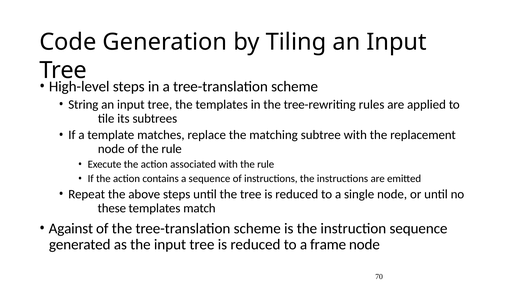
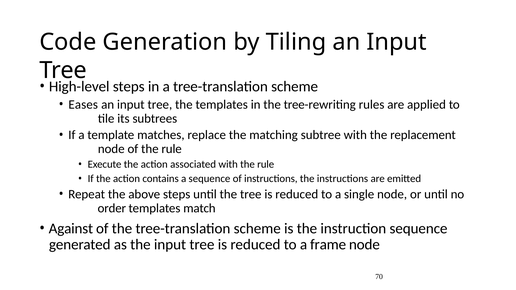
String: String -> Eases (83, 105)
these: these -> order (112, 208)
